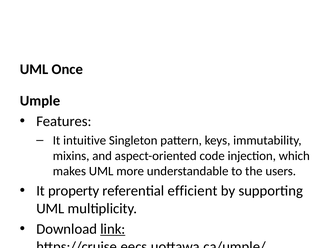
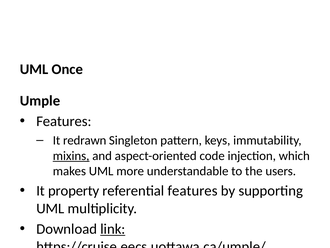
intuitive: intuitive -> redrawn (85, 140)
mixins underline: none -> present (71, 155)
referential efficient: efficient -> features (193, 190)
